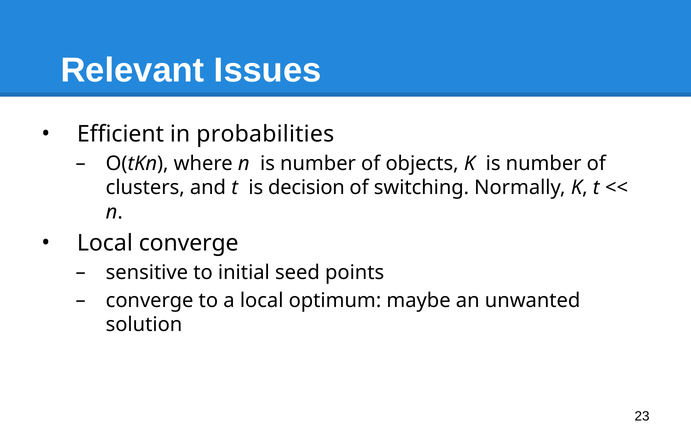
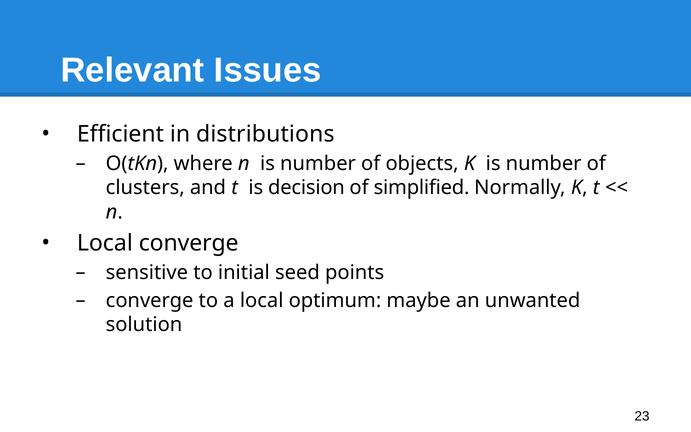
probabilities: probabilities -> distributions (265, 134)
switching: switching -> simplified (422, 188)
